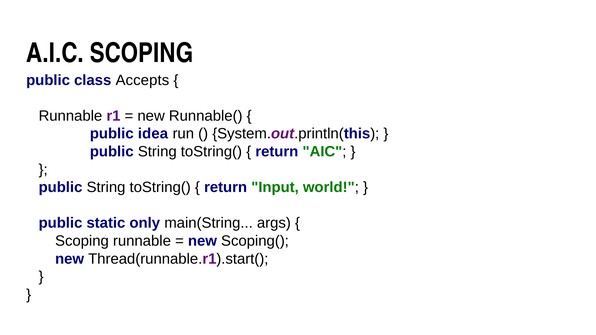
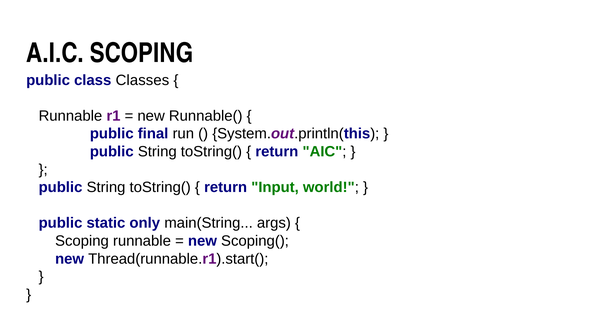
Accepts: Accepts -> Classes (142, 80)
idea: idea -> final (153, 134)
